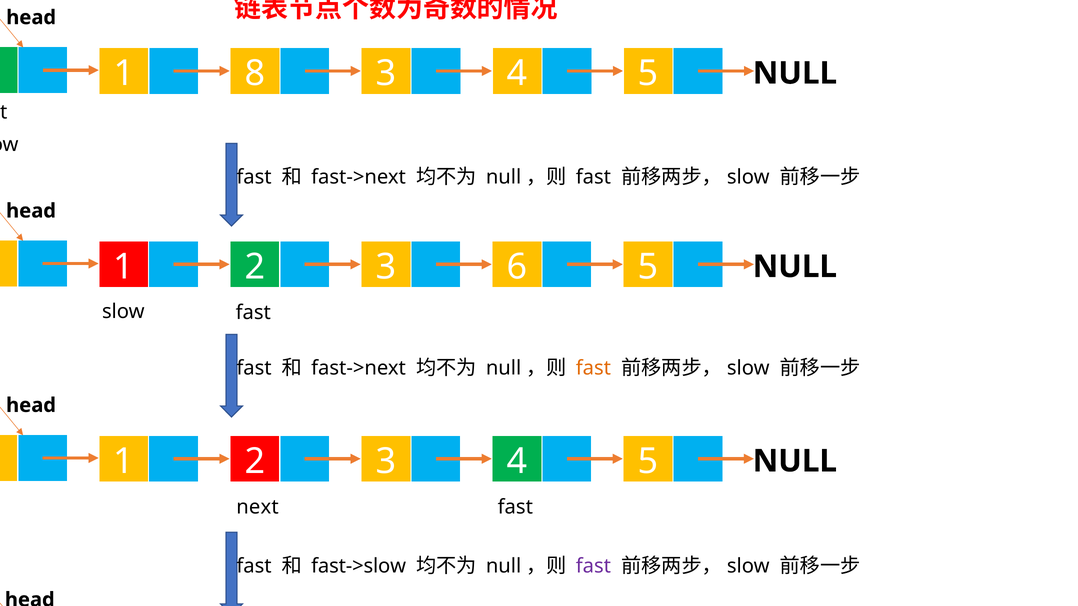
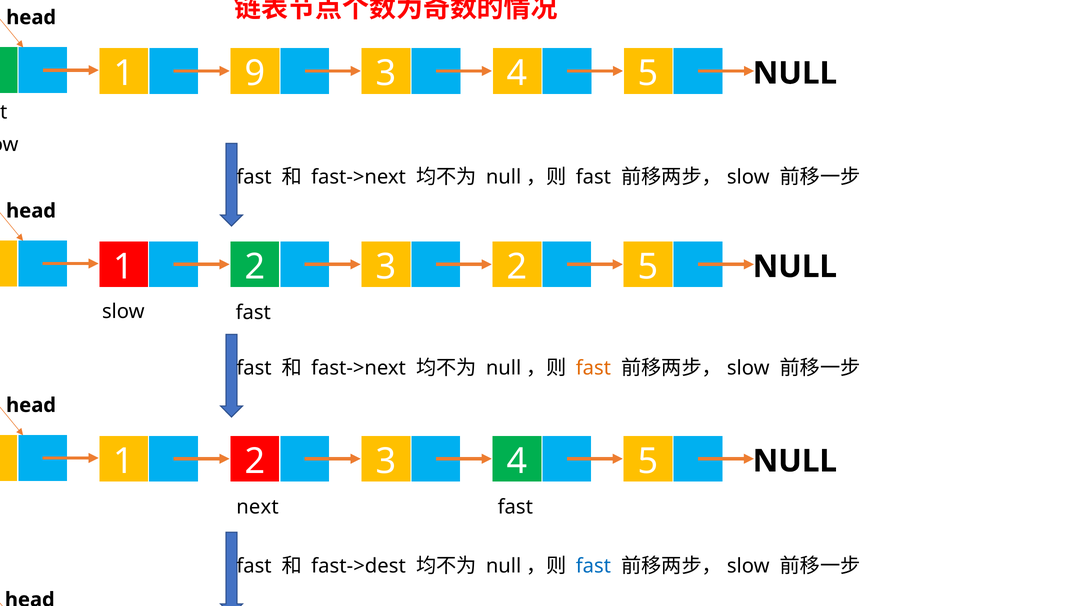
8: 8 -> 9 (255, 73)
3 6: 6 -> 2 (517, 267)
fast->slow: fast->slow -> fast->dest (359, 566)
fast colour: purple -> blue (593, 566)
